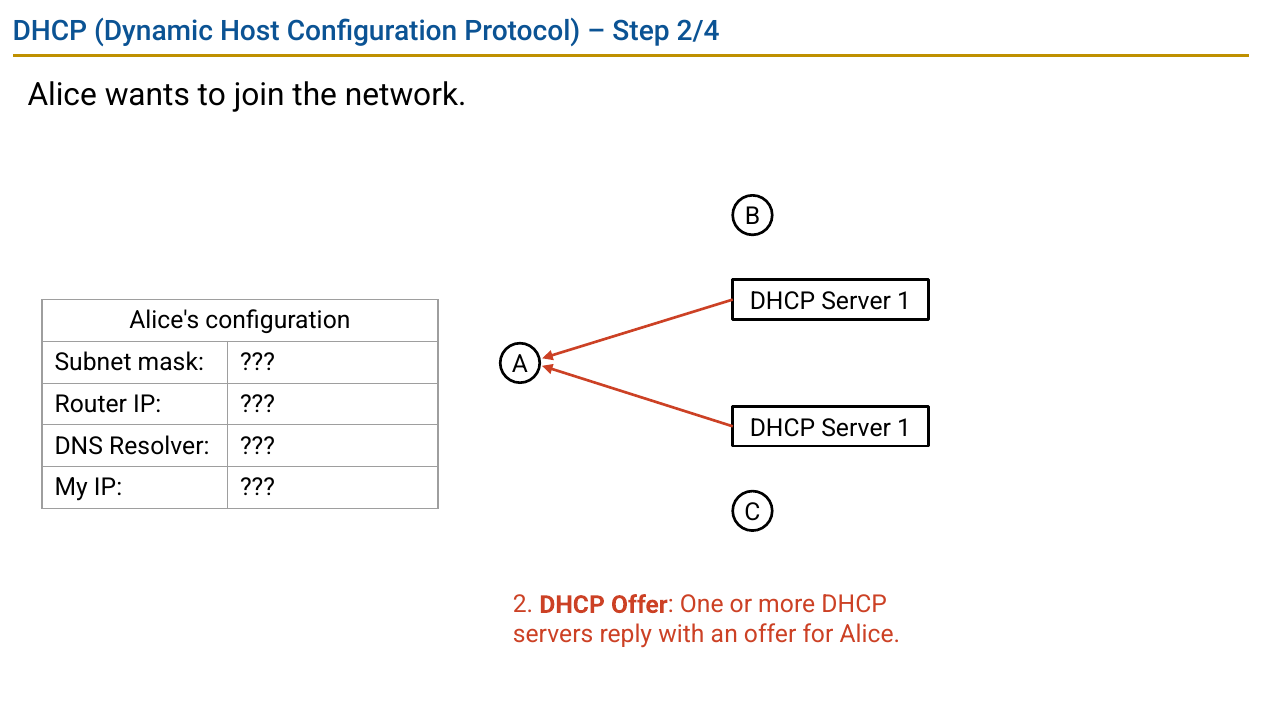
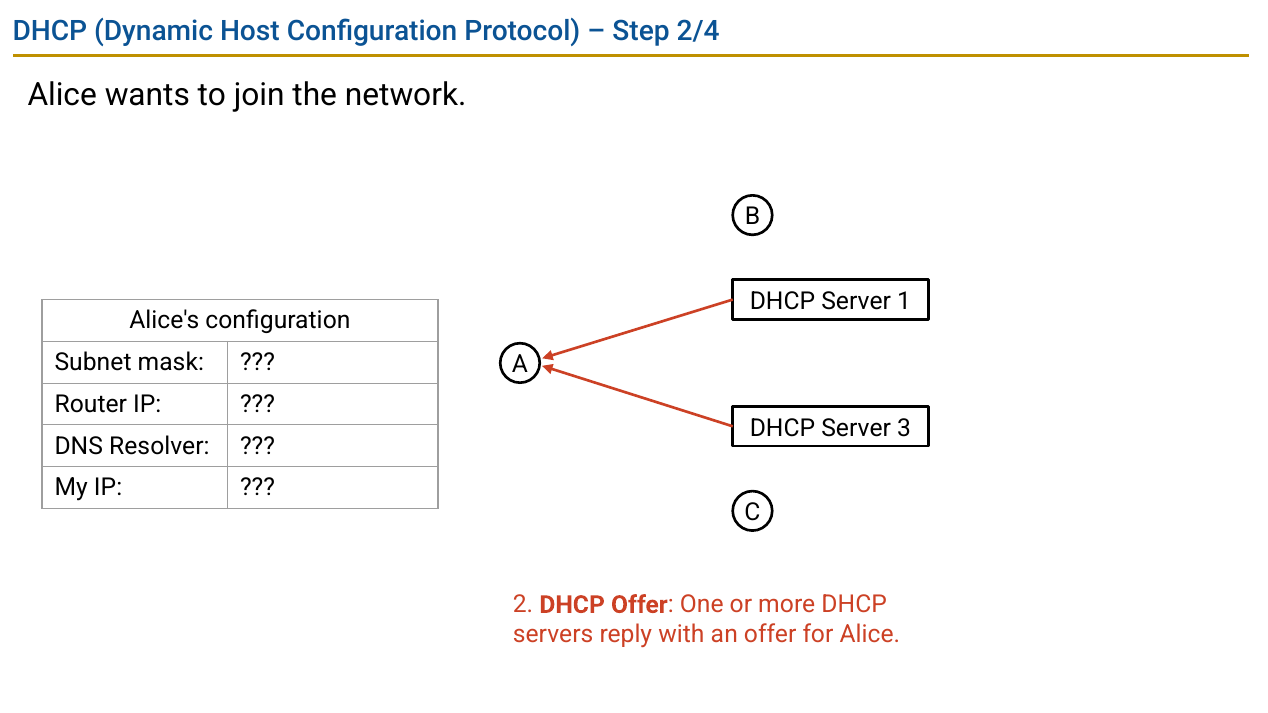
1: 1 -> 3 (904, 428)
